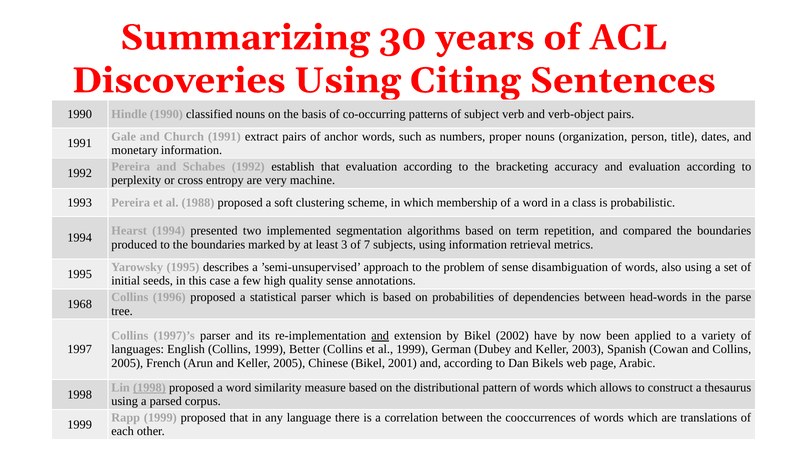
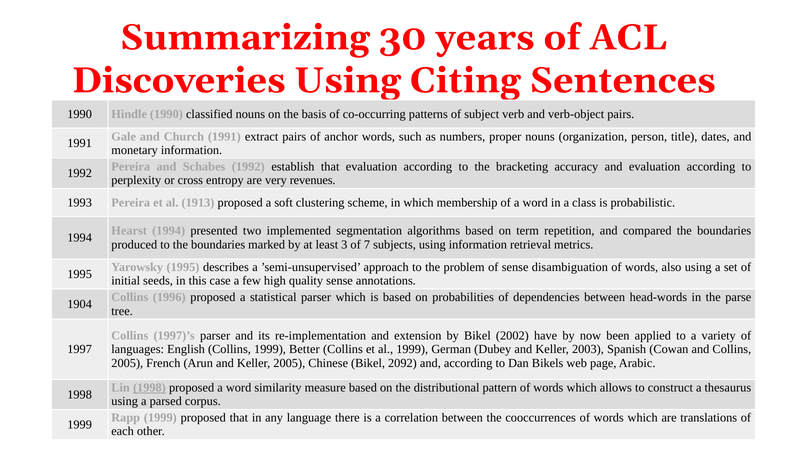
machine: machine -> revenues (313, 180)
1988: 1988 -> 1913 (198, 202)
1968: 1968 -> 1904 (80, 304)
and underline: present -> none (380, 335)
2001: 2001 -> 2092 (402, 363)
